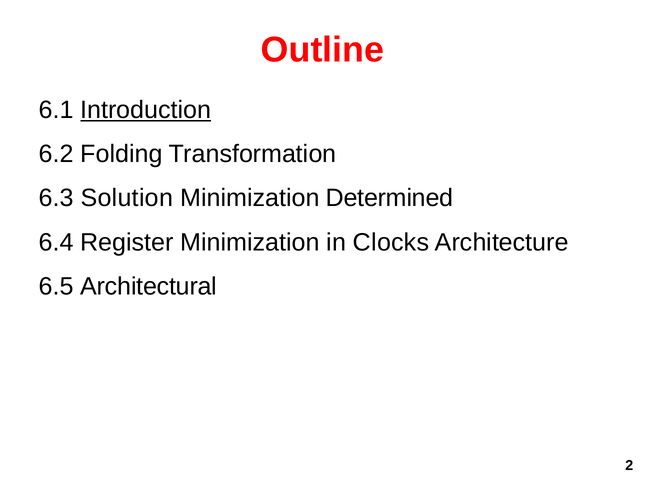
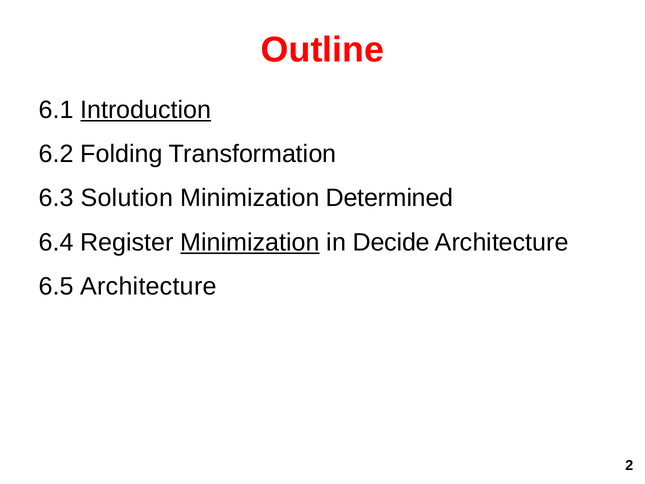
Minimization underline: none -> present (250, 242)
Clocks: Clocks -> Decide (391, 242)
6.5 Architectural: Architectural -> Architecture (148, 286)
